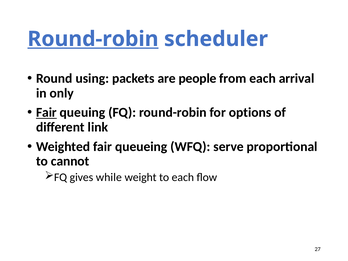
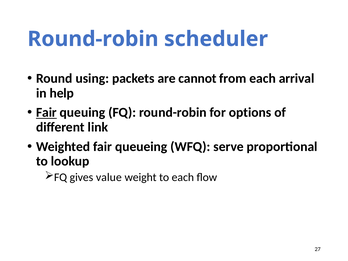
Round-robin underline: present -> none (93, 39)
people: people -> cannot (198, 78)
only: only -> help (62, 93)
cannot: cannot -> lookup (70, 161)
while: while -> value (109, 177)
